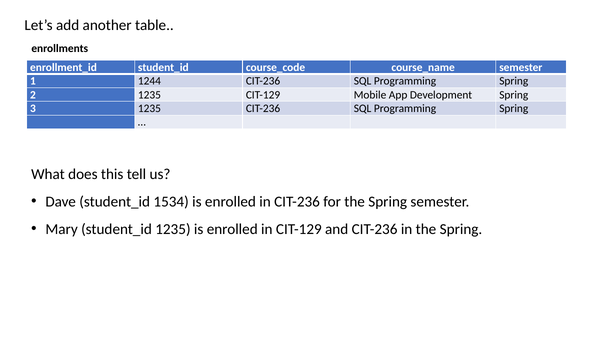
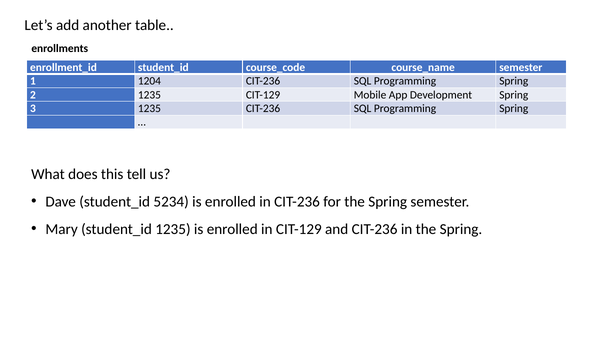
1244: 1244 -> 1204 (149, 81)
1534: 1534 -> 5234 (171, 202)
